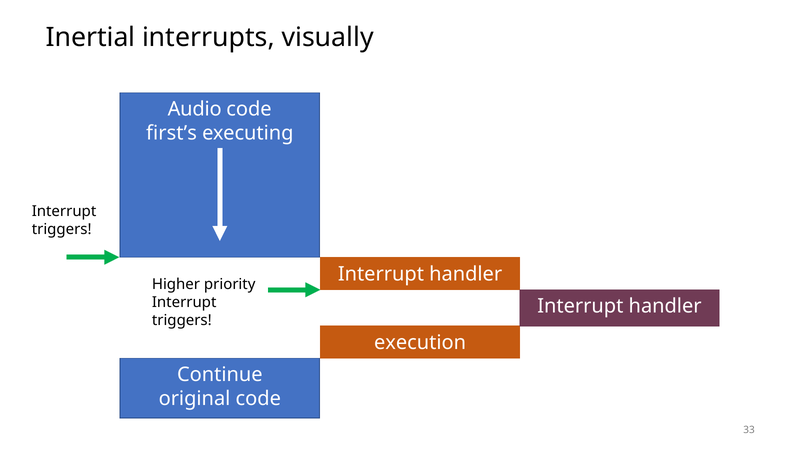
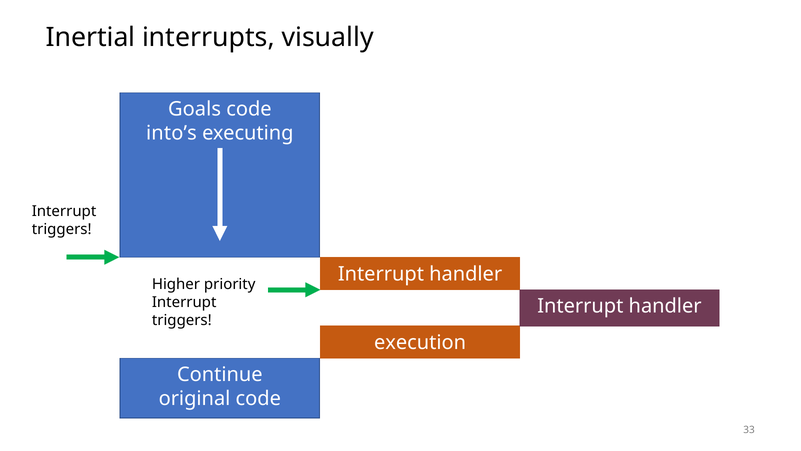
Audio: Audio -> Goals (194, 109)
first’s: first’s -> into’s (171, 133)
